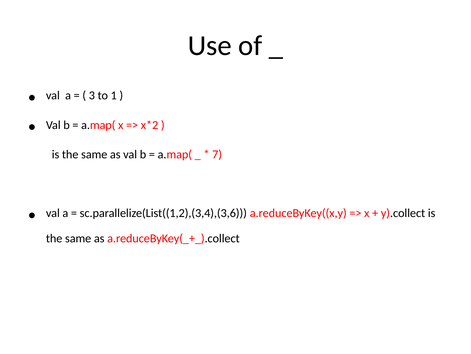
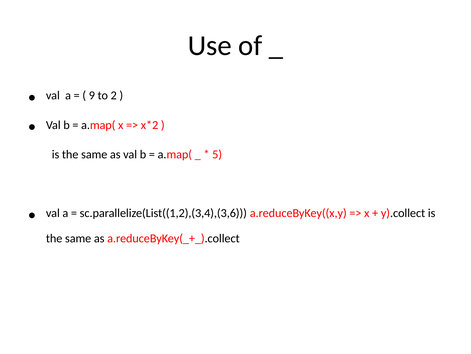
3: 3 -> 9 (92, 95)
1: 1 -> 2 (114, 95)
7: 7 -> 5 (217, 154)
